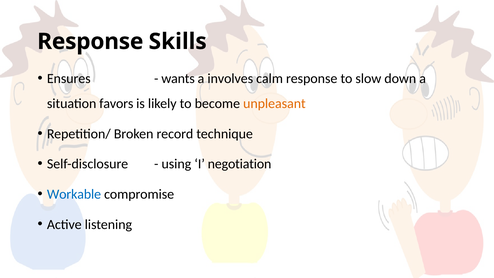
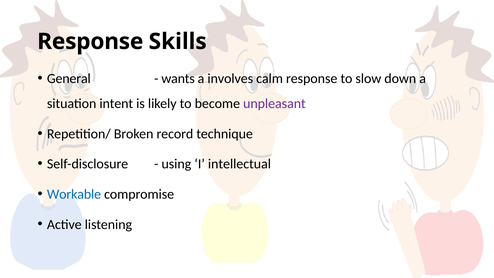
Ensures: Ensures -> General (69, 79)
favors: favors -> intent (116, 104)
unpleasant colour: orange -> purple (274, 104)
negotiation: negotiation -> intellectual (239, 164)
